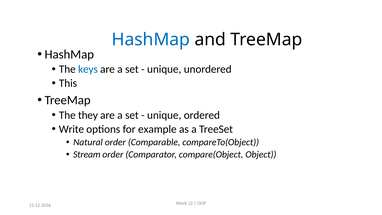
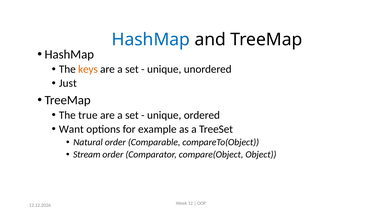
keys colour: blue -> orange (88, 69)
This: This -> Just (68, 83)
they: they -> true (88, 115)
Write: Write -> Want (71, 129)
